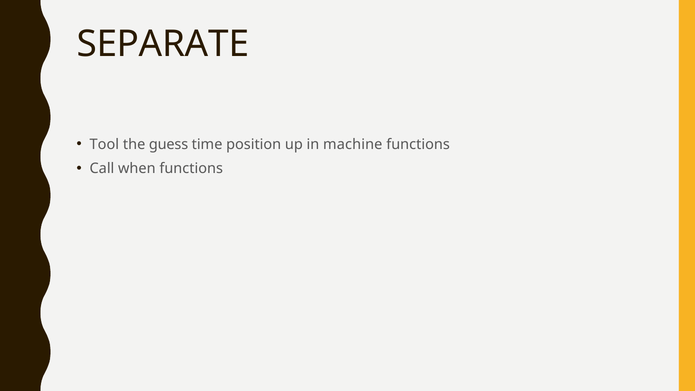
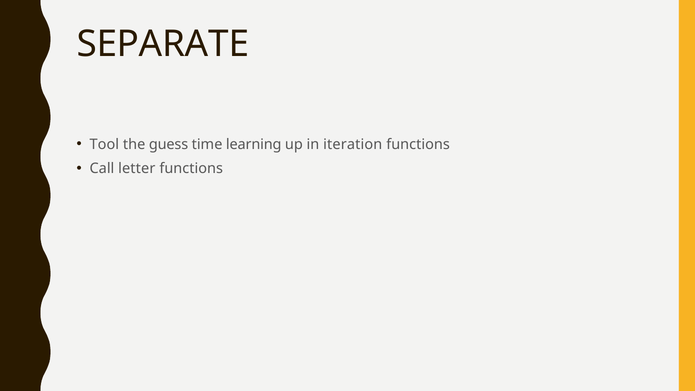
position: position -> learning (254, 144)
machine: machine -> iteration (353, 144)
when: when -> letter (137, 169)
